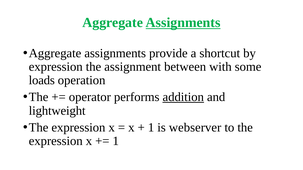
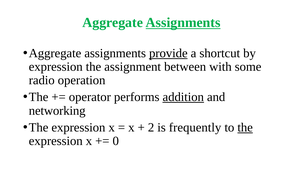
provide underline: none -> present (168, 53)
loads: loads -> radio (42, 81)
lightweight: lightweight -> networking (57, 111)
1: 1 -> 2 (151, 128)
webserver: webserver -> frequently (195, 128)
the underline: none -> present (245, 128)
1: 1 -> 0 (116, 141)
